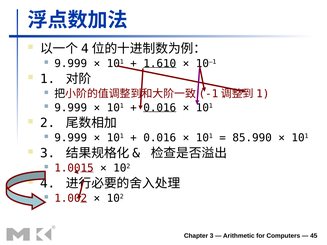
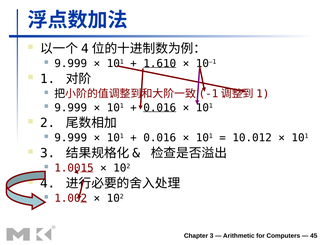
85.990: 85.990 -> 10.012 (252, 138)
